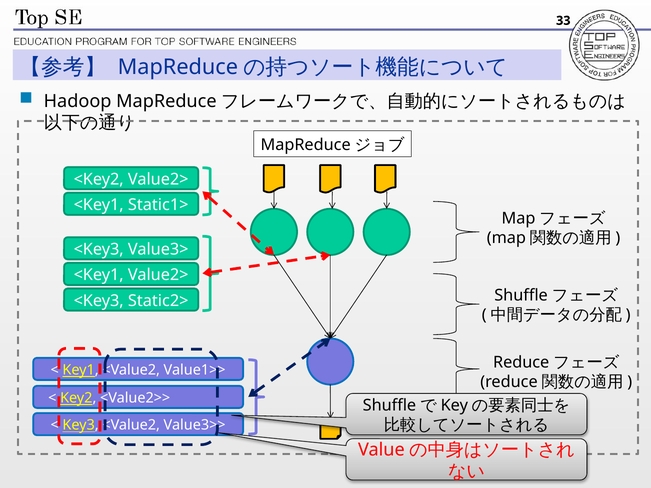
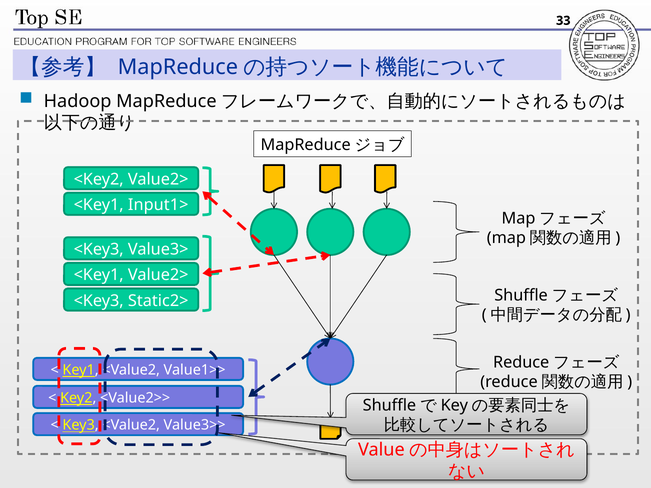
Static1>: Static1> -> Input1> (158, 205)
